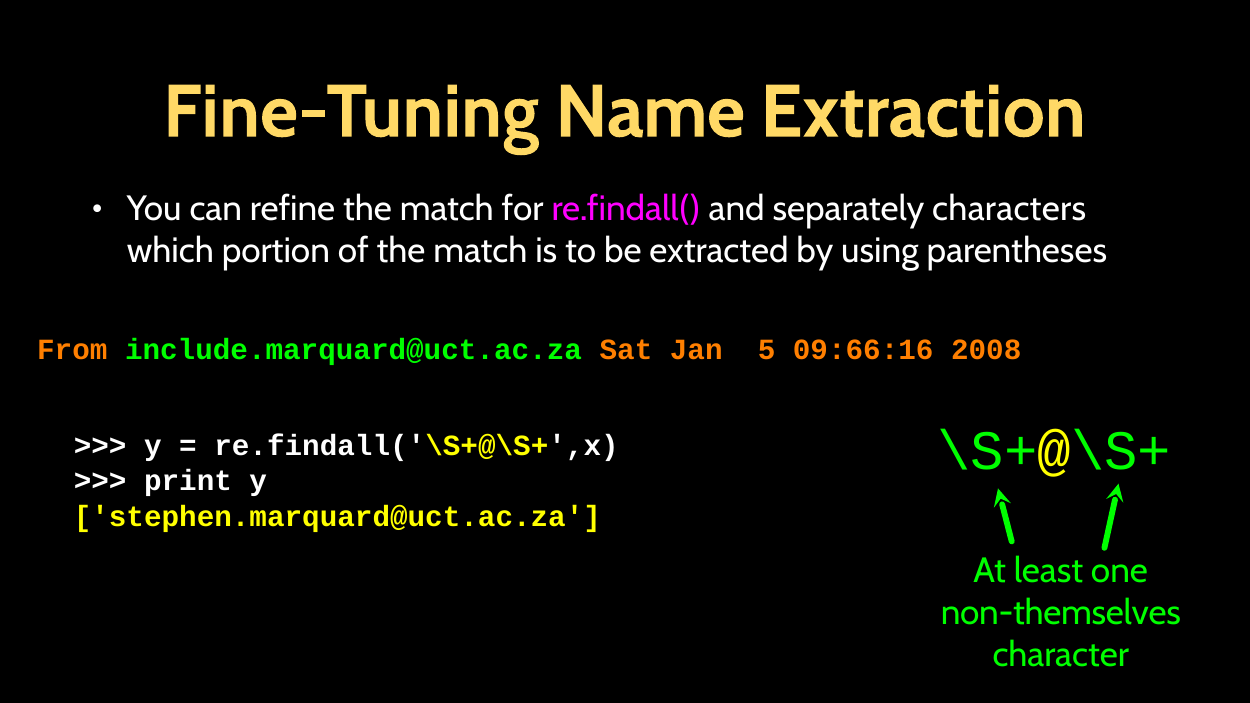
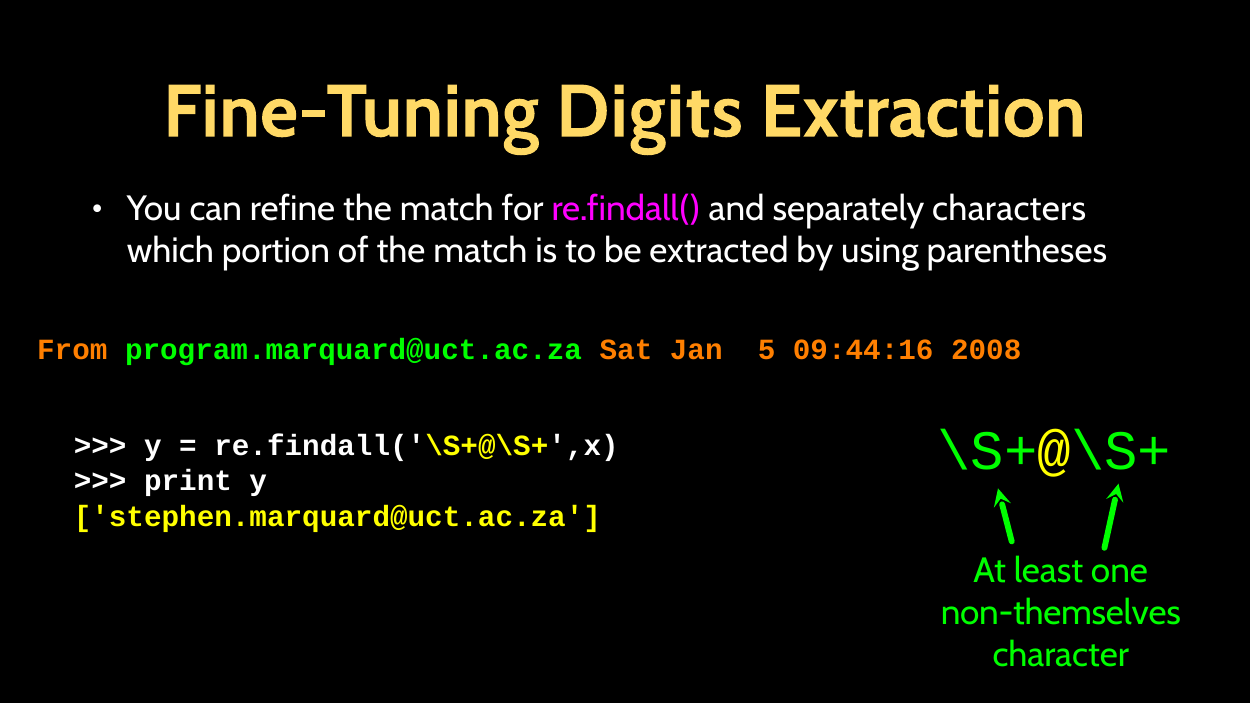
Name: Name -> Digits (649, 112)
include.marquard@uct.ac.za: include.marquard@uct.ac.za -> program.marquard@uct.ac.za (353, 350)
09:66:16: 09:66:16 -> 09:44:16 (863, 350)
